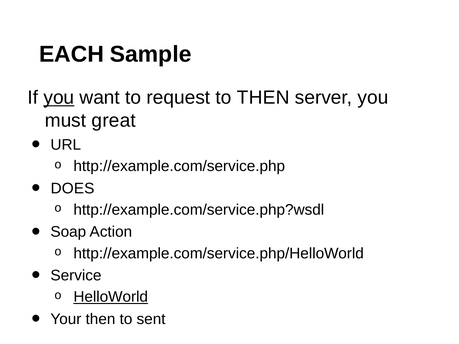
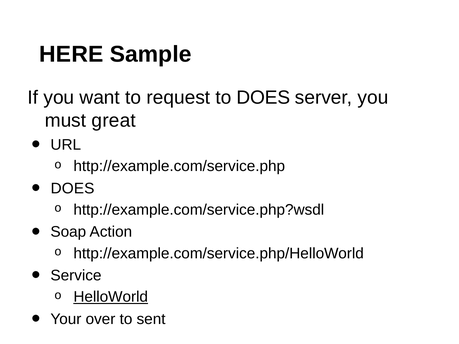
EACH: EACH -> HERE (71, 54)
you underline: present -> none (59, 98)
to THEN: THEN -> DOES (263, 98)
Your then: then -> over (100, 319)
